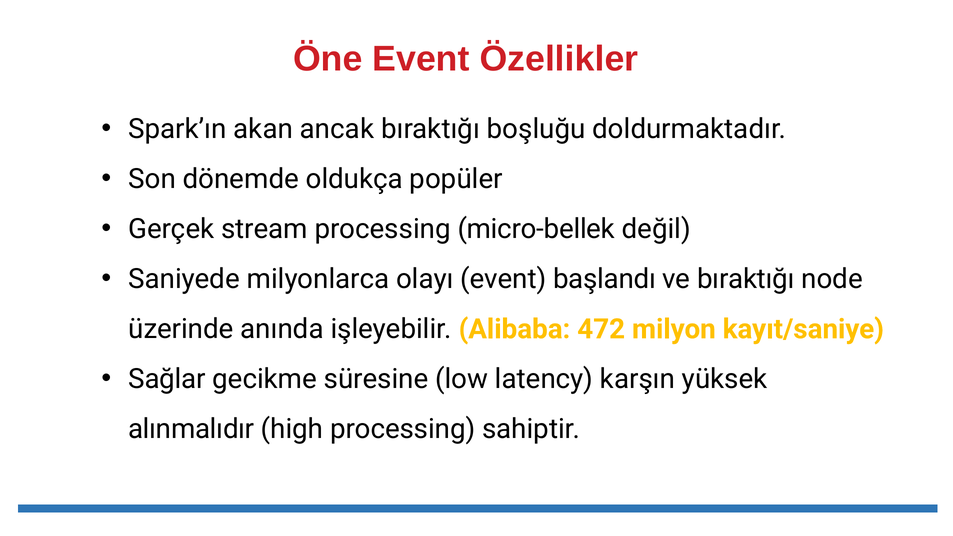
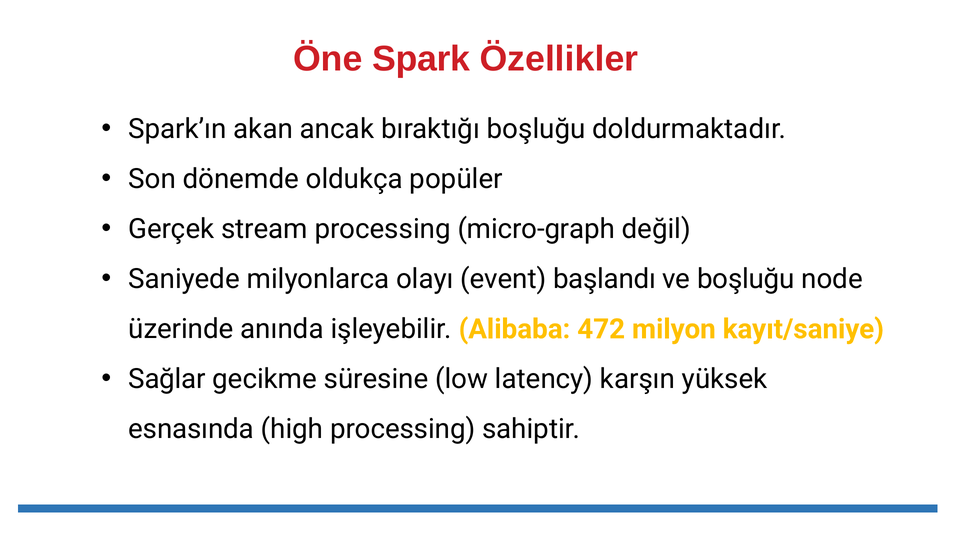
Öne Event: Event -> Spark (421, 59)
micro-bellek: micro-bellek -> micro-graph (536, 229)
ve bıraktığı: bıraktığı -> boşluğu (746, 279)
alınmalıdır: alınmalıdır -> esnasında (191, 429)
